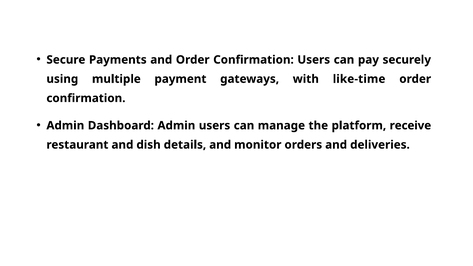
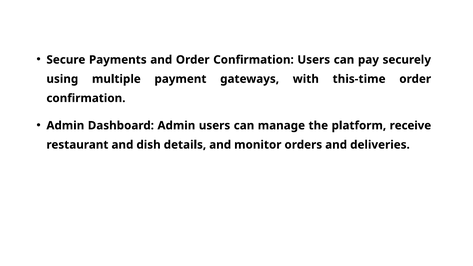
like-time: like-time -> this-time (359, 79)
